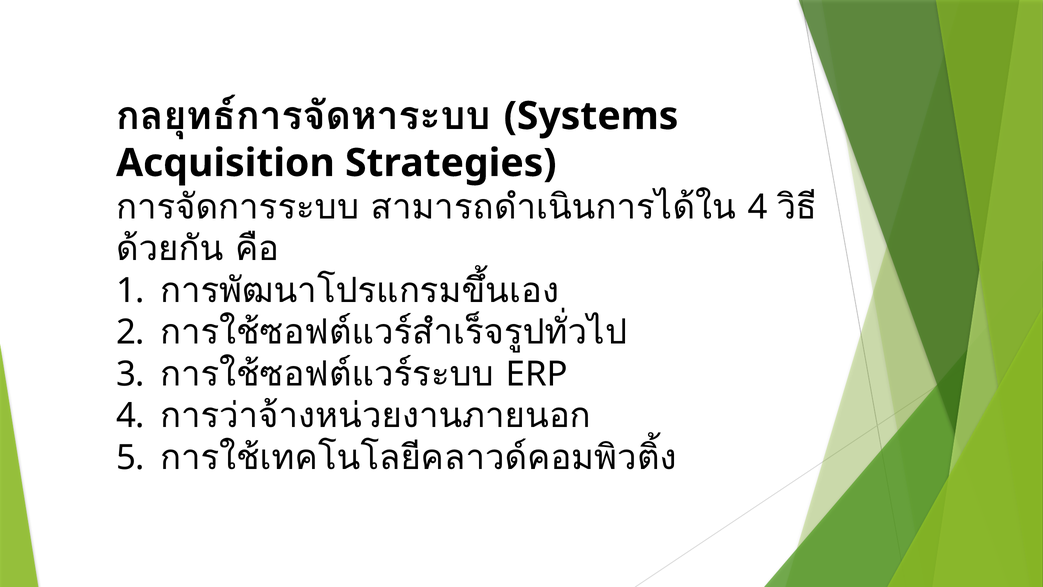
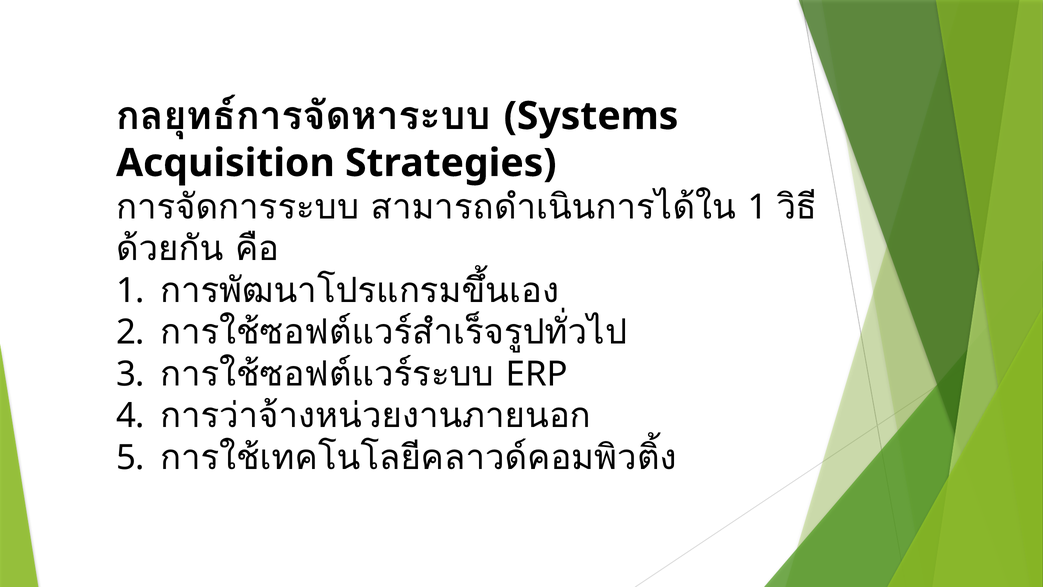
4: 4 -> 1 (758, 207)
